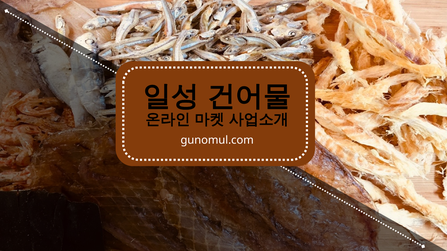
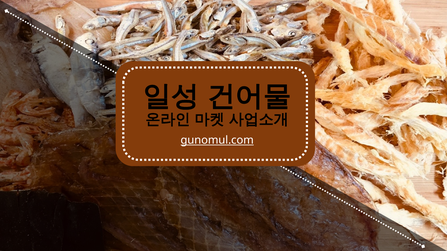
gunomul.com underline: none -> present (217, 140)
